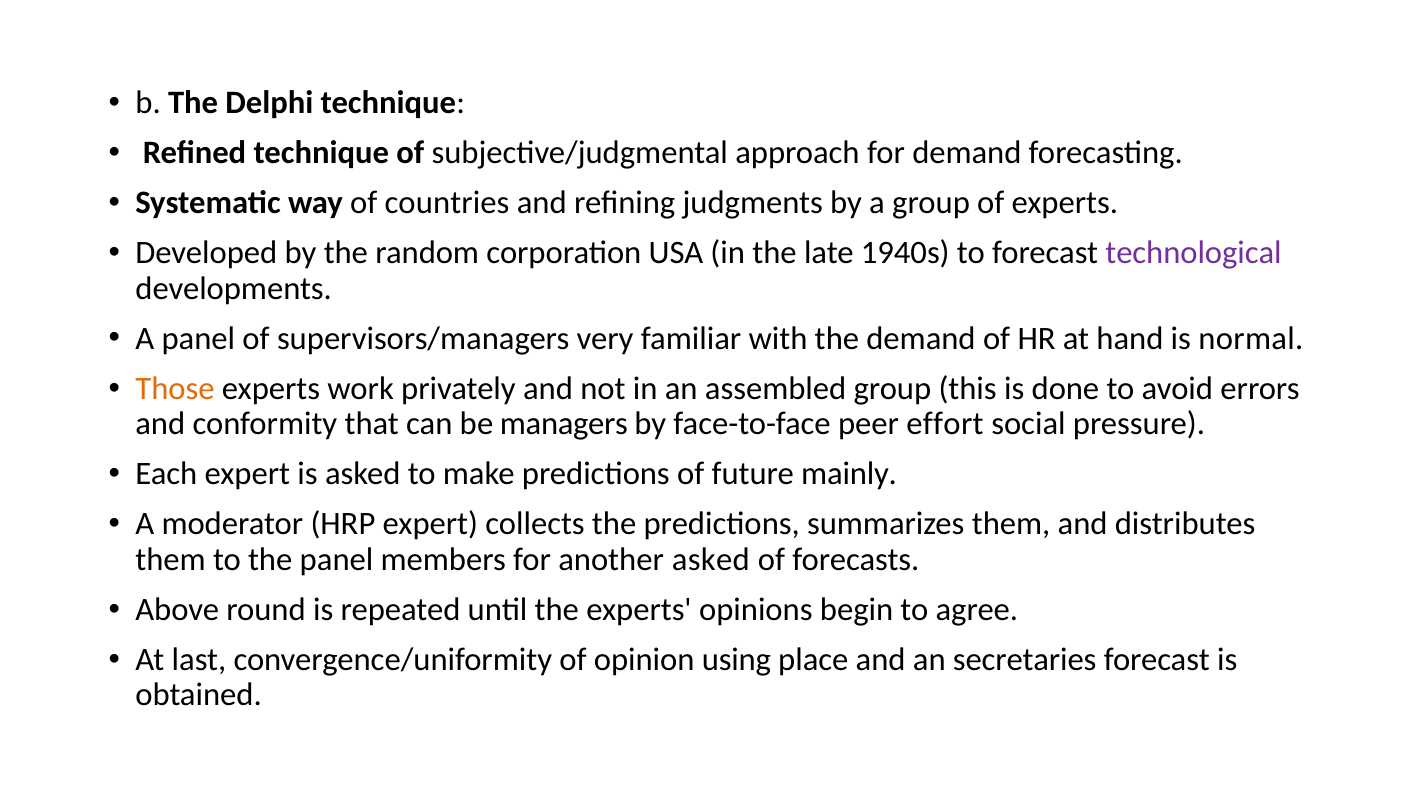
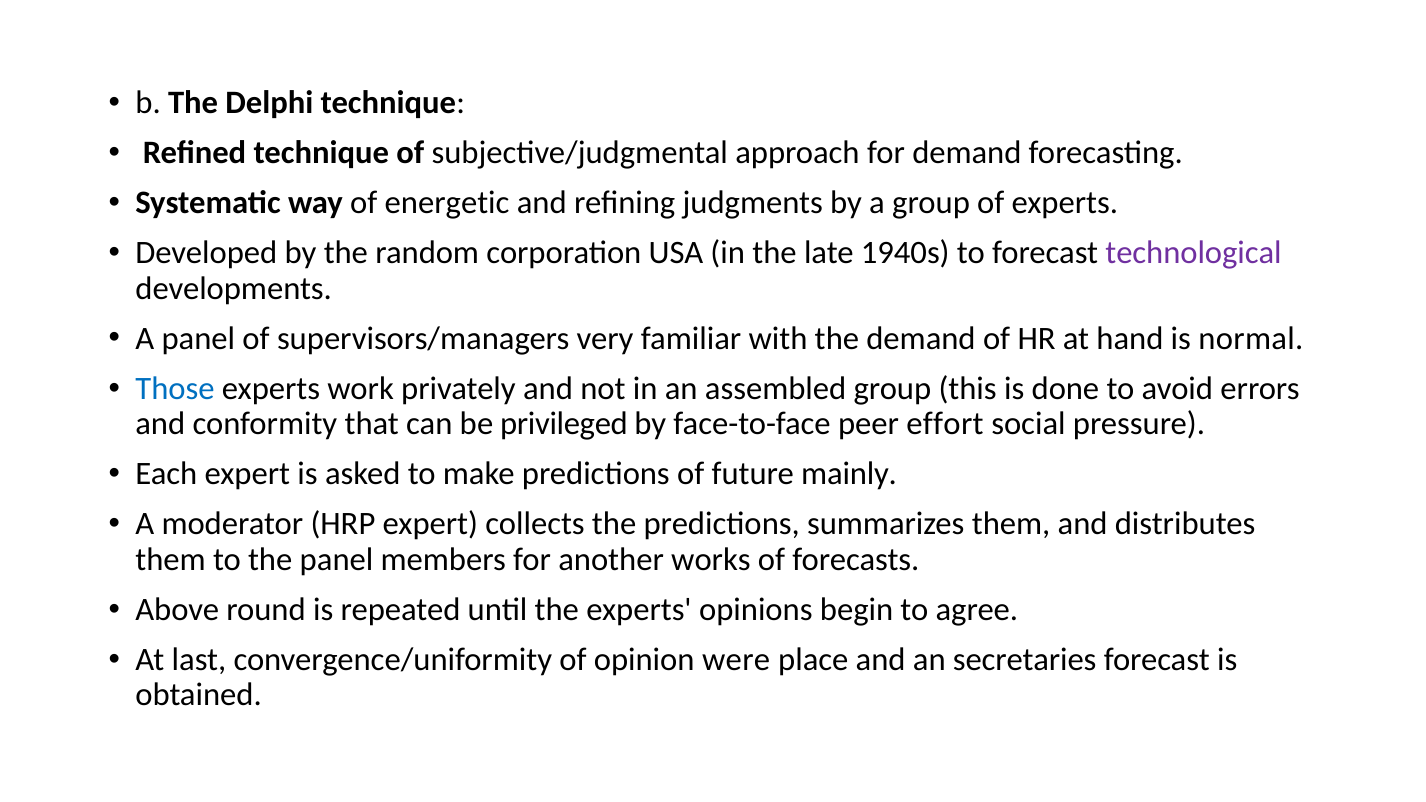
countries: countries -> energetic (447, 203)
Those colour: orange -> blue (175, 389)
managers: managers -> privileged (564, 424)
another asked: asked -> works (711, 559)
using: using -> were (736, 660)
